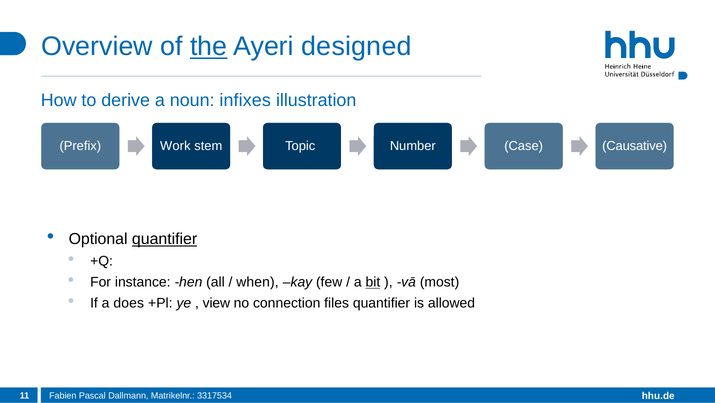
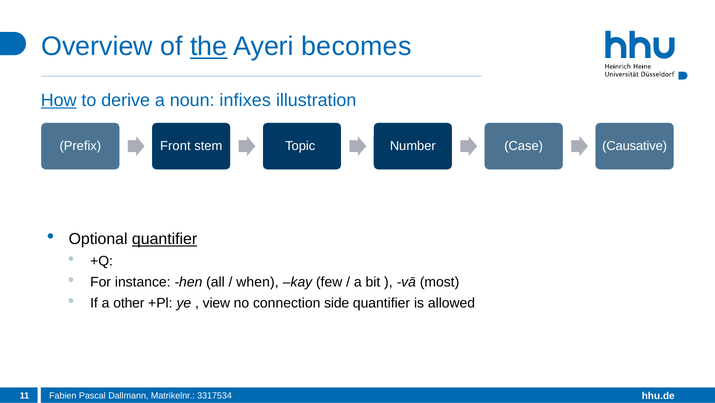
designed: designed -> becomes (356, 47)
How underline: none -> present (59, 100)
Work: Work -> Front (175, 146)
bit underline: present -> none (373, 282)
does: does -> other (129, 303)
files: files -> side (337, 303)
